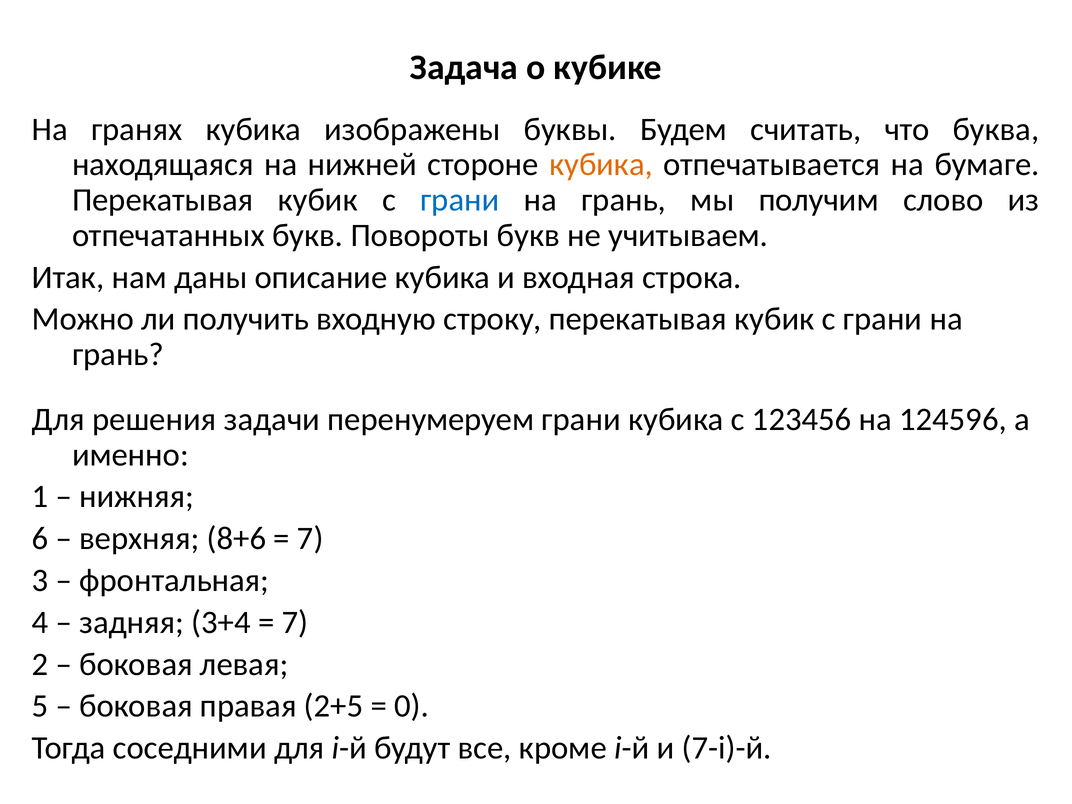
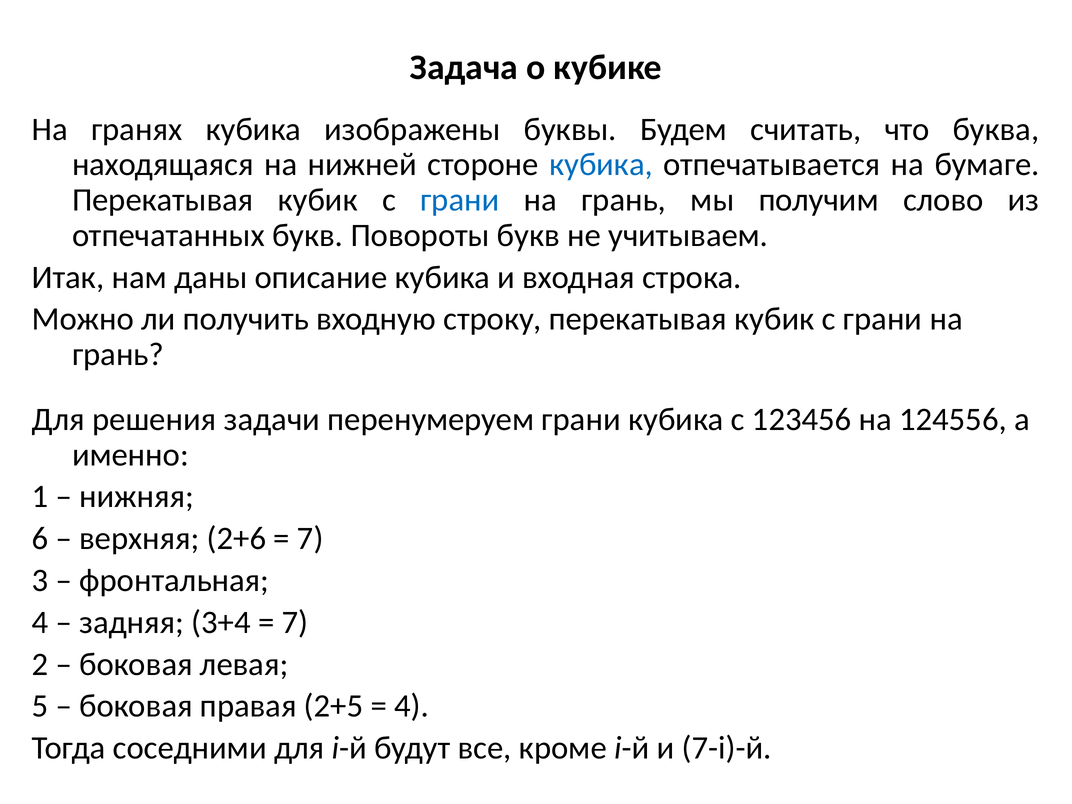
кубика colour: orange -> blue (601, 165)
124596: 124596 -> 124556 (953, 419)
8+6: 8+6 -> 2+6 (236, 539)
0: 0 -> 4 (412, 706)
